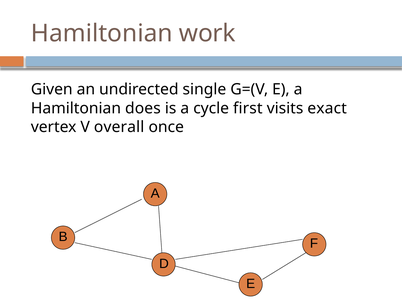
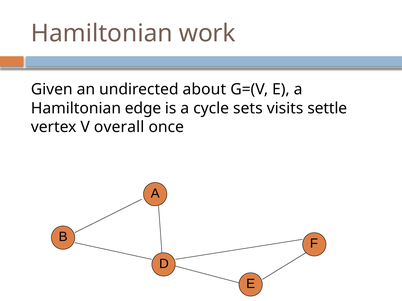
single: single -> about (204, 90)
does: does -> edge (143, 108)
first: first -> sets (248, 108)
exact: exact -> settle (327, 108)
